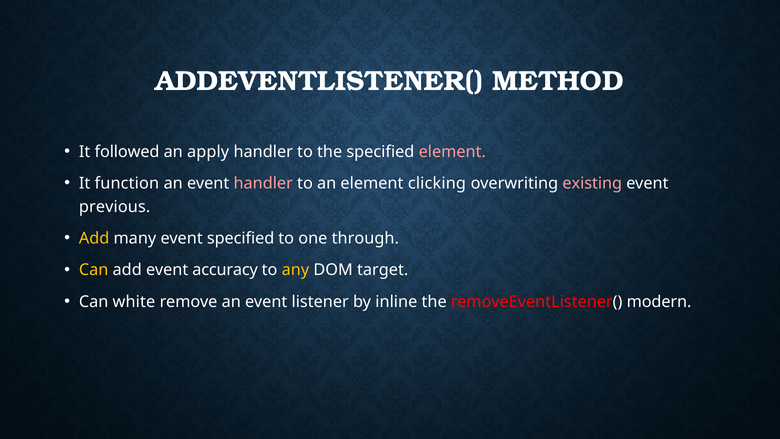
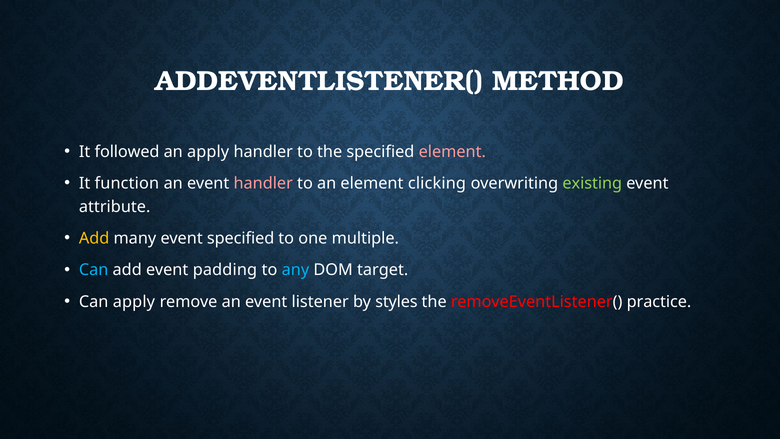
existing colour: pink -> light green (592, 183)
previous: previous -> attribute (115, 207)
through: through -> multiple (365, 238)
Can colour: yellow -> light blue (94, 270)
accuracy: accuracy -> padding (225, 270)
any colour: yellow -> light blue (295, 270)
Can white: white -> apply (134, 301)
inline: inline -> styles (396, 301)
modern: modern -> practice (659, 301)
